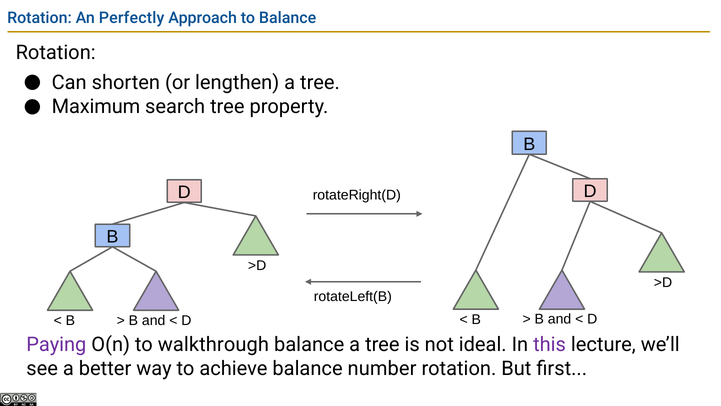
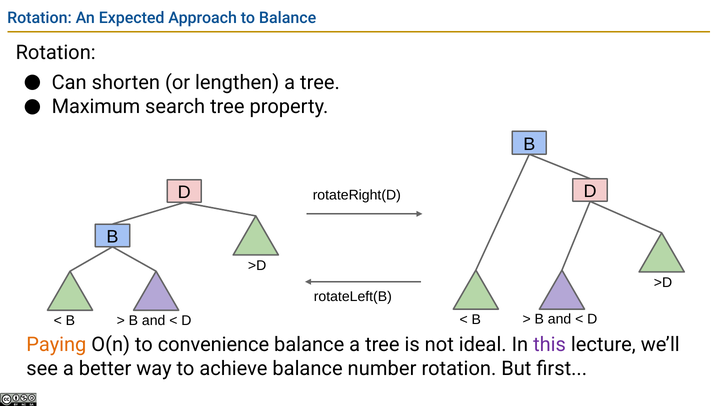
Perfectly: Perfectly -> Expected (132, 18)
Paying colour: purple -> orange (56, 344)
walkthrough: walkthrough -> convenience (213, 344)
